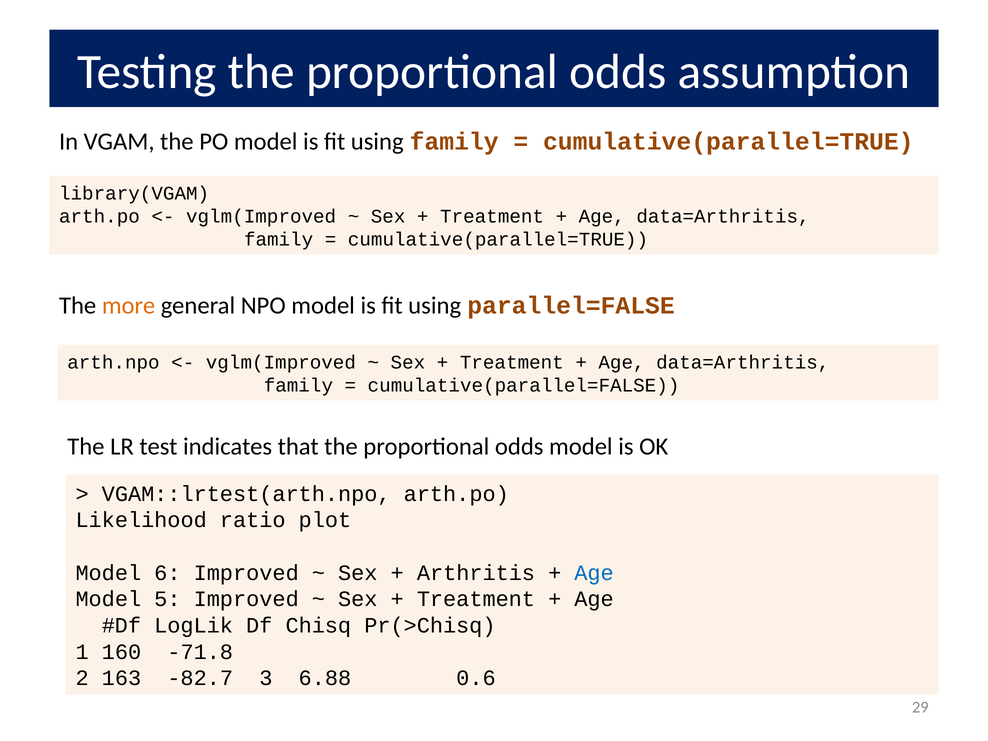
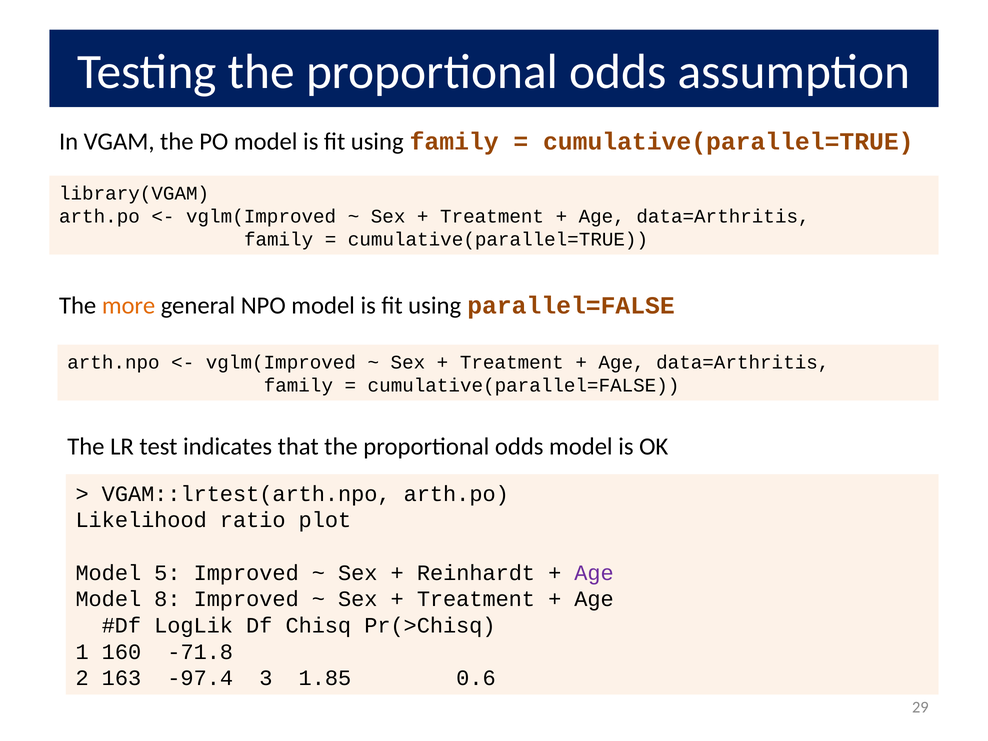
6: 6 -> 5 (167, 573)
Arthritis: Arthritis -> Reinhardt (476, 573)
Age colour: blue -> purple (594, 573)
5: 5 -> 8 (167, 599)
-82.7: -82.7 -> -97.4 (200, 678)
6.88: 6.88 -> 1.85 (325, 678)
